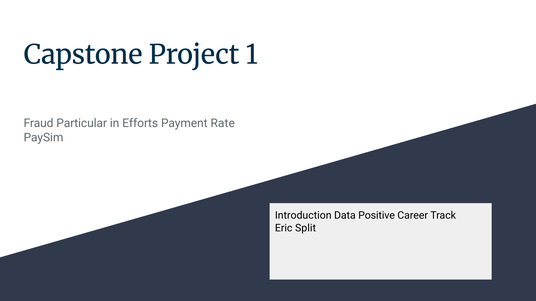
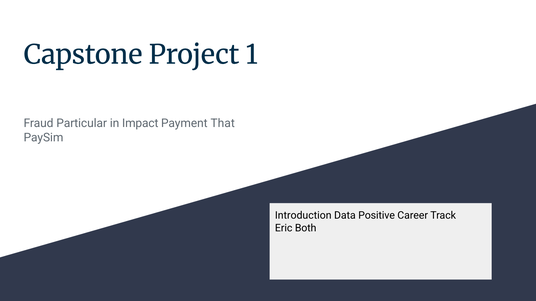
Efforts: Efforts -> Impact (140, 123)
Rate: Rate -> That (223, 123)
Split: Split -> Both (306, 228)
